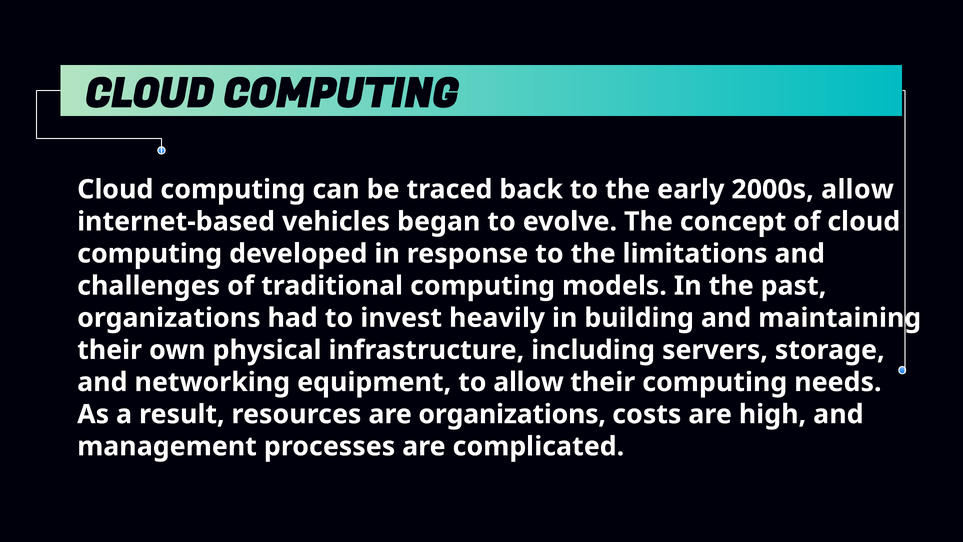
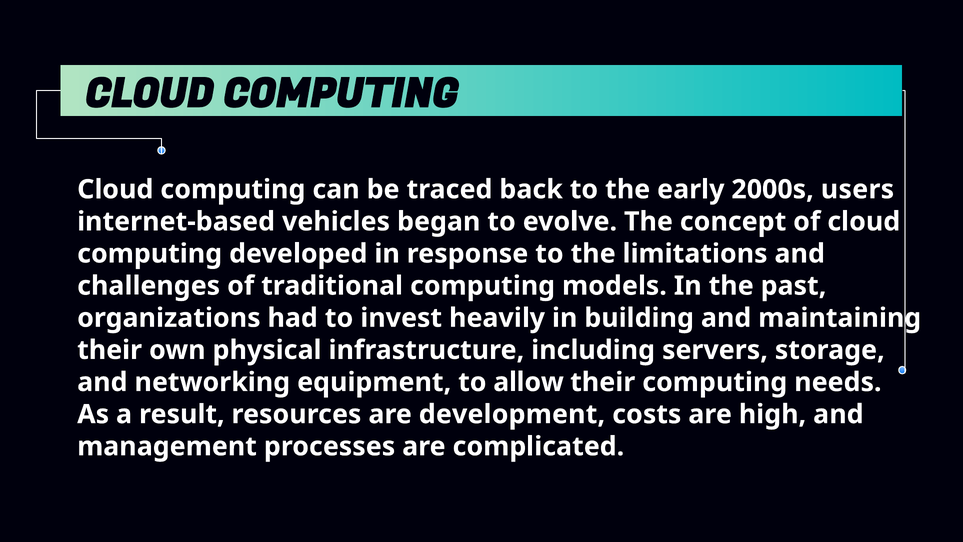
2000s allow: allow -> users (857, 189)
are organizations: organizations -> development (512, 414)
